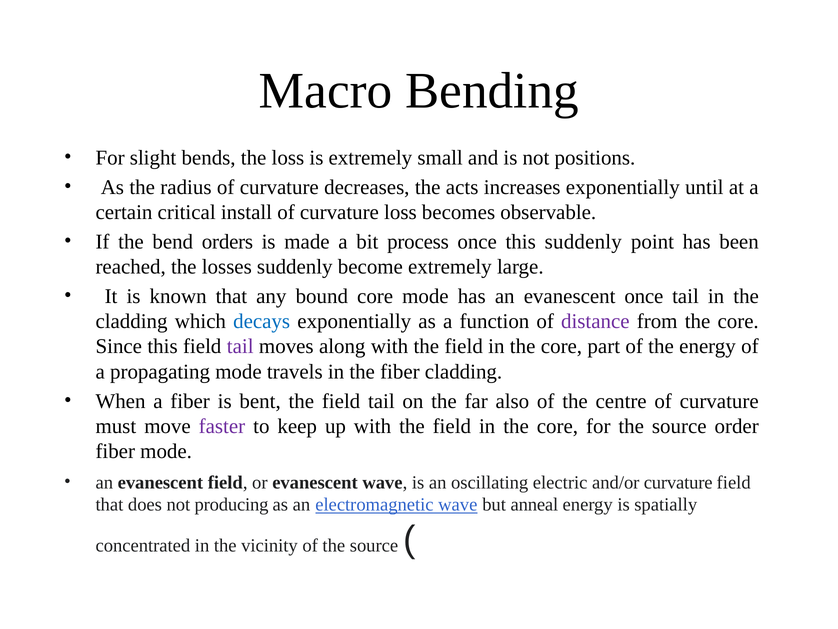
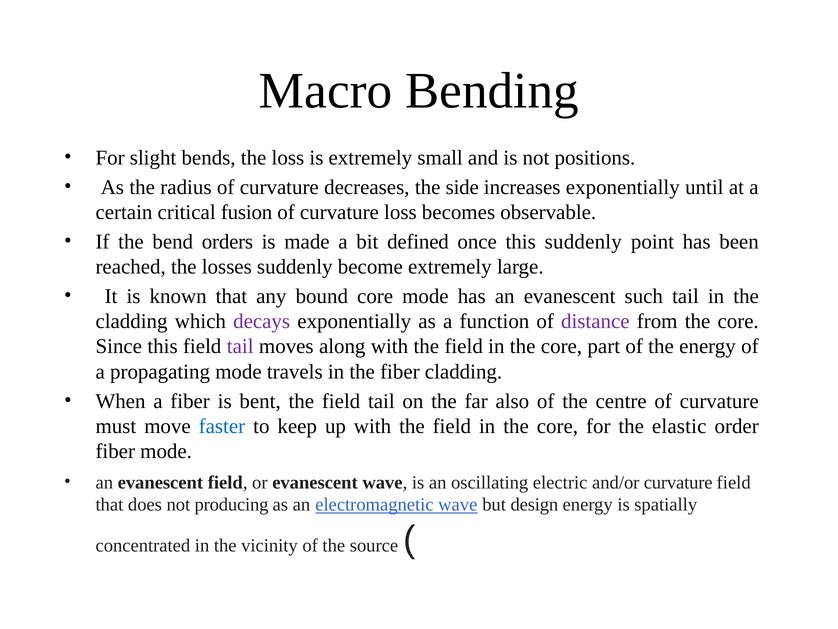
acts: acts -> side (462, 187)
install: install -> fusion (247, 212)
process: process -> defined (418, 242)
evanescent once: once -> such (644, 296)
decays colour: blue -> purple (262, 321)
faster colour: purple -> blue (222, 426)
for the source: source -> elastic (679, 426)
anneal: anneal -> design (534, 504)
